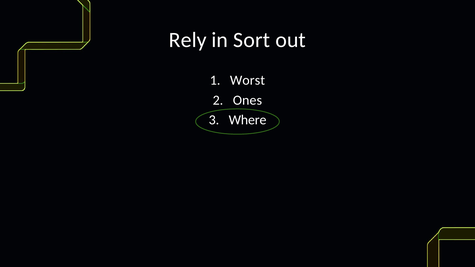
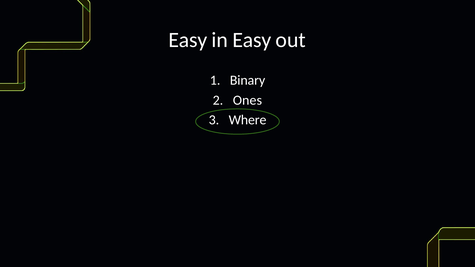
Rely: Rely -> Easy (188, 40)
in Sort: Sort -> Easy (252, 40)
Worst: Worst -> Binary (248, 80)
